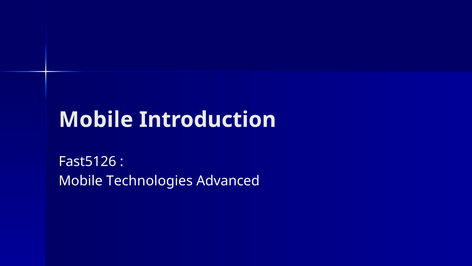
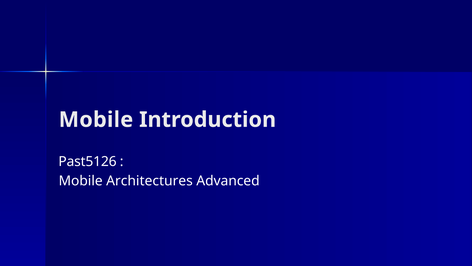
Fast5126: Fast5126 -> Past5126 (87, 161)
Technologies: Technologies -> Architectures (150, 181)
